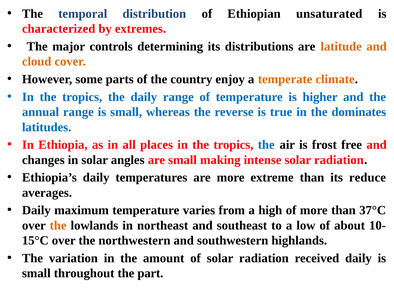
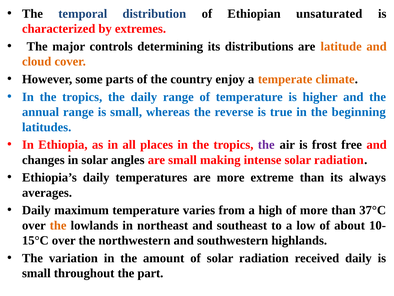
dominates: dominates -> beginning (359, 112)
the colour: blue -> purple (266, 144)
reduce: reduce -> always (367, 177)
